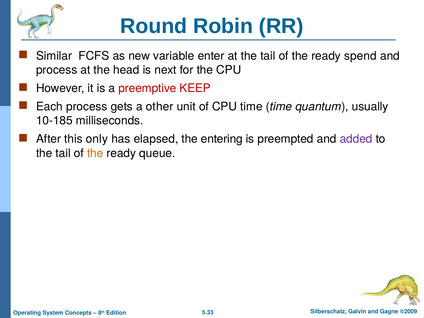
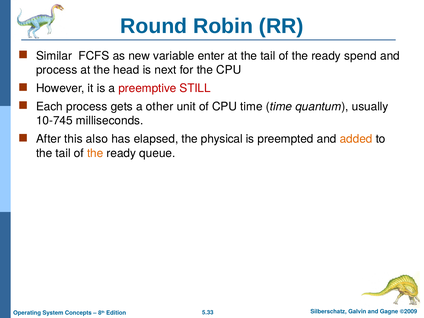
KEEP: KEEP -> STILL (195, 88)
10-185: 10-185 -> 10-745 (54, 121)
only: only -> also (97, 139)
entering: entering -> physical (222, 139)
added colour: purple -> orange (356, 139)
